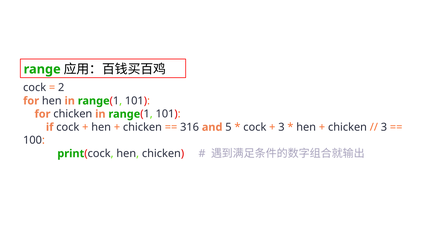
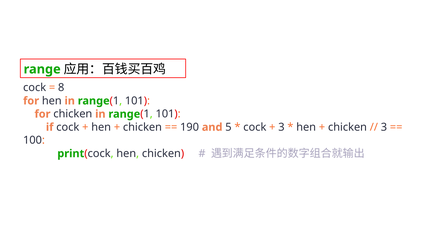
2: 2 -> 8 (61, 88)
316: 316 -> 190 (190, 127)
